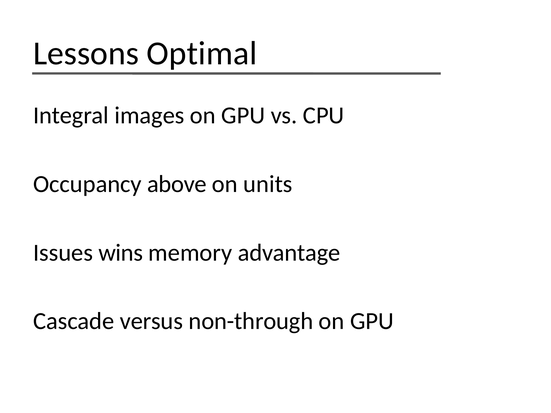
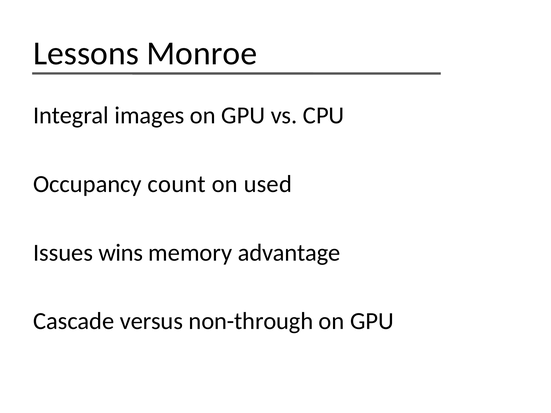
Optimal: Optimal -> Monroe (202, 53)
above: above -> count (177, 184)
units: units -> used (268, 184)
